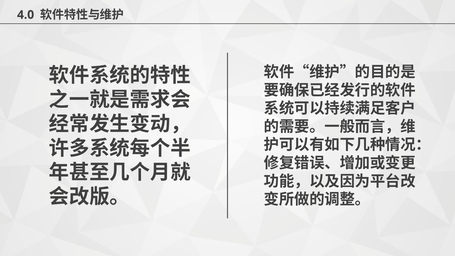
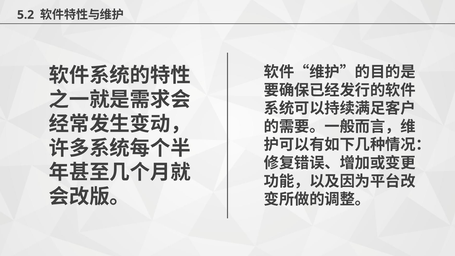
4.0: 4.0 -> 5.2 (26, 15)
